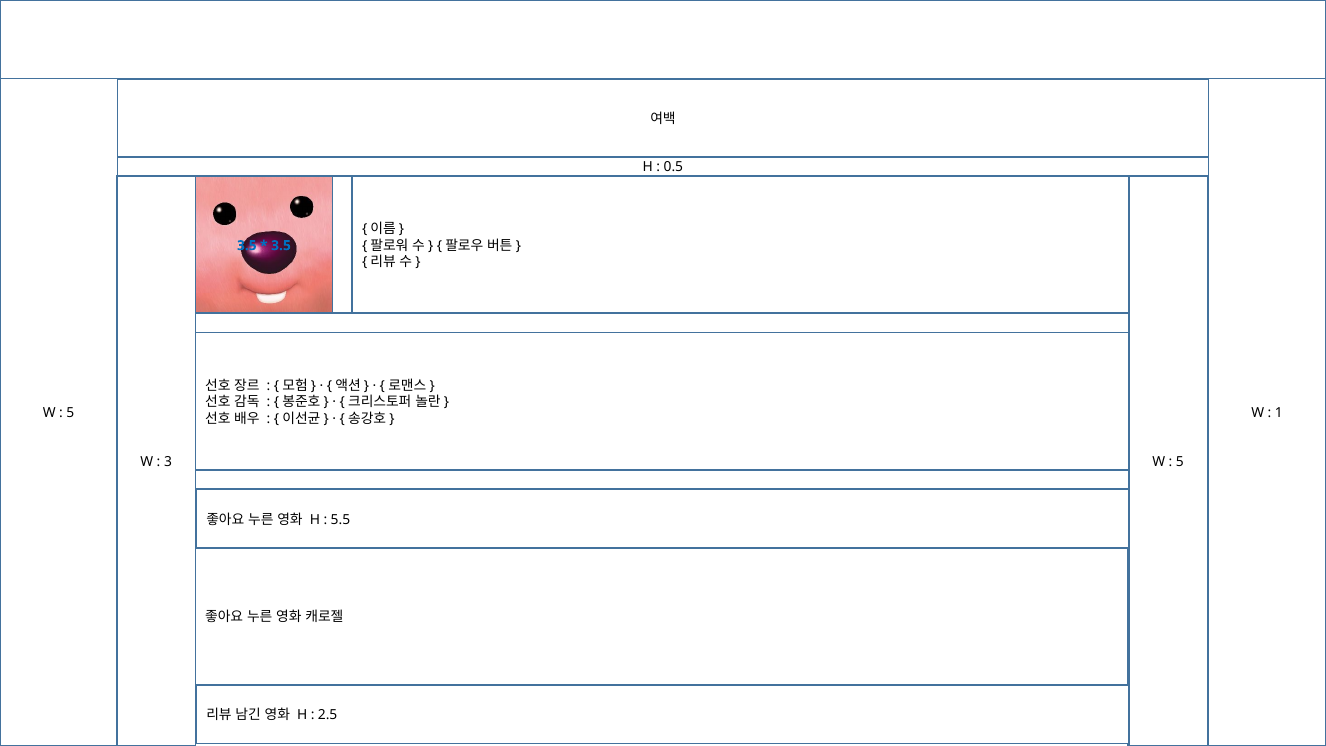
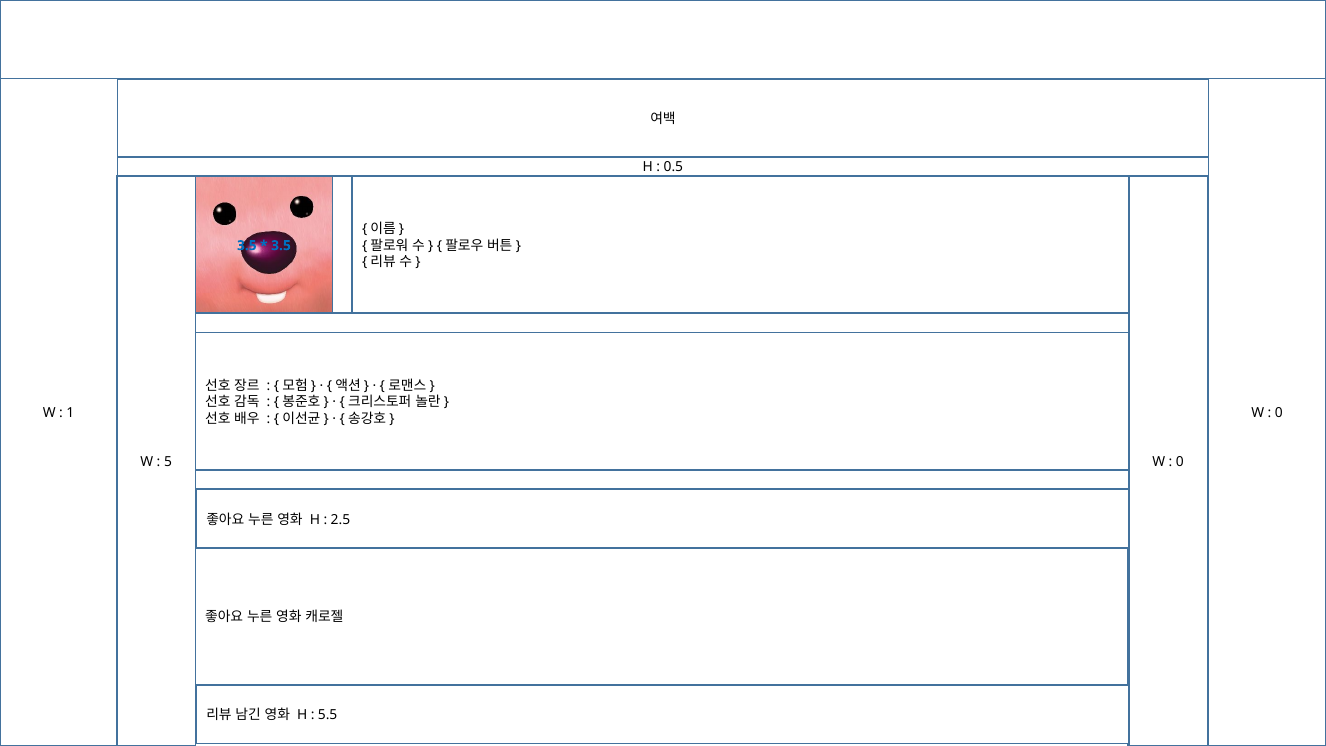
5: 5 -> 1 (70, 413)
1: 1 -> 0 (1279, 413)
3: 3 -> 5 (168, 462)
5: 5 -> 0 (1180, 462)
5.5: 5.5 -> 2.5 (340, 519)
2.5: 2.5 -> 5.5 (328, 715)
